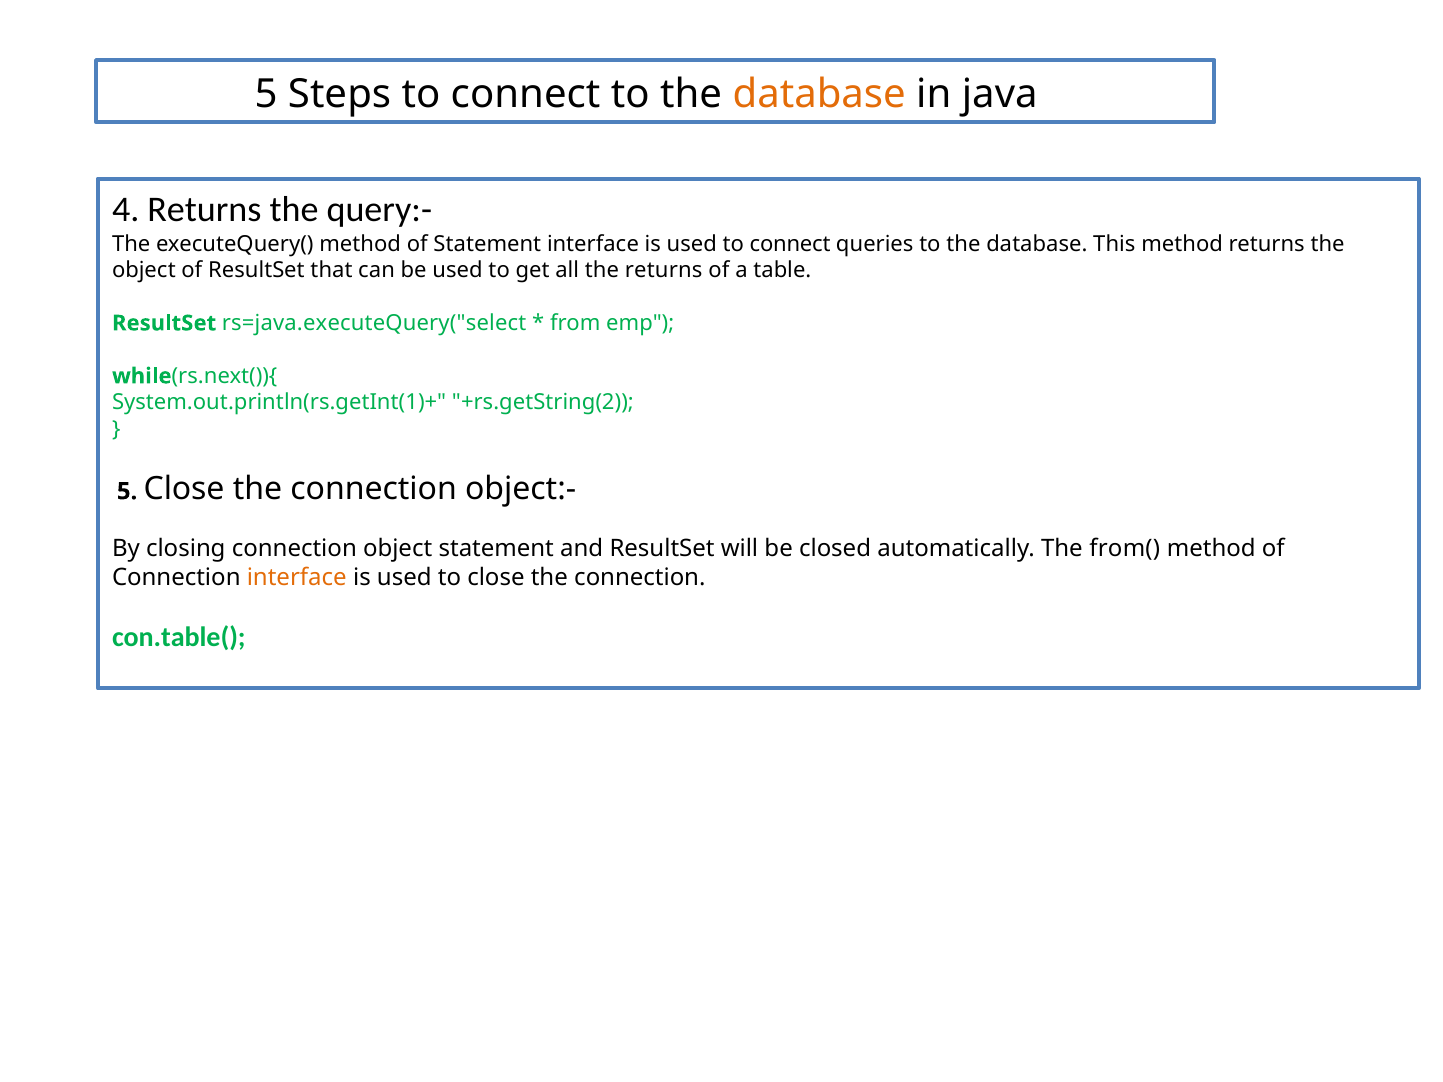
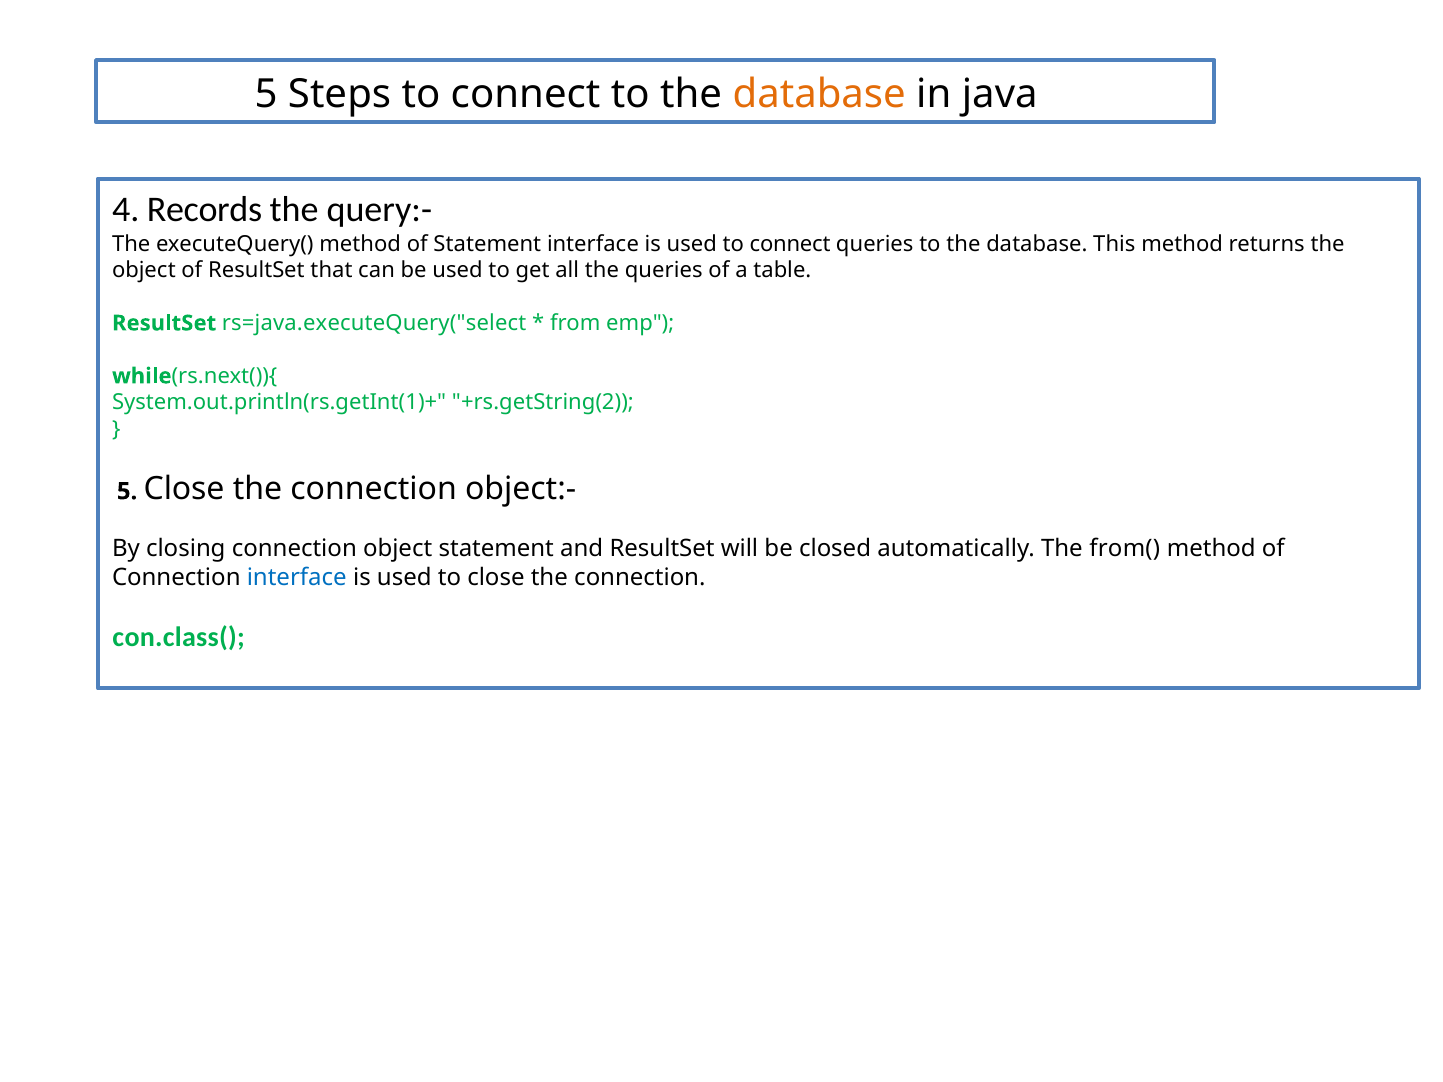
4 Returns: Returns -> Records (205, 210)
the returns: returns -> queries (664, 270)
interface colour: orange -> blue (297, 577)
con.table(: con.table( -> con.class( (179, 638)
